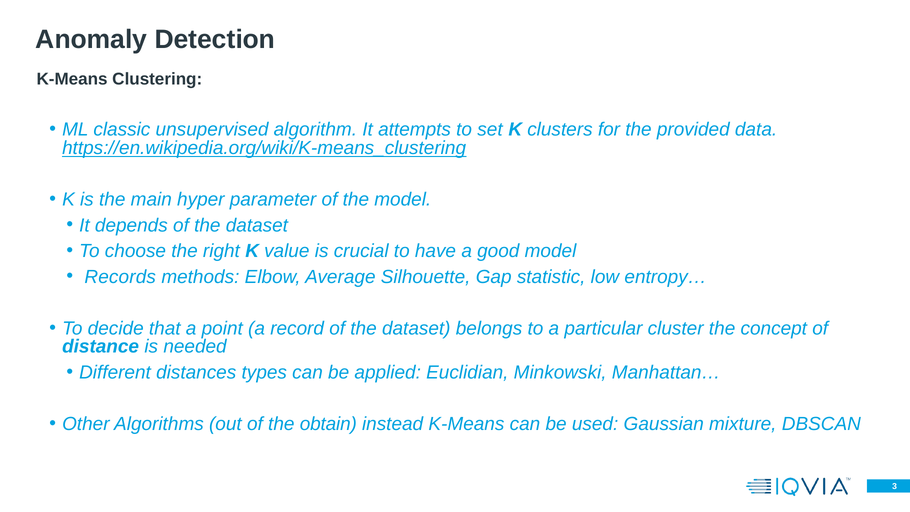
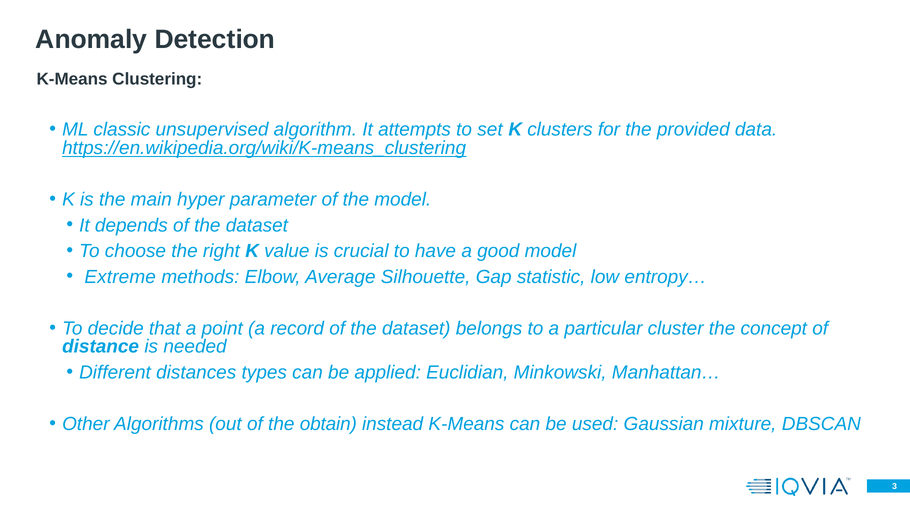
Records: Records -> Extreme (120, 277)
